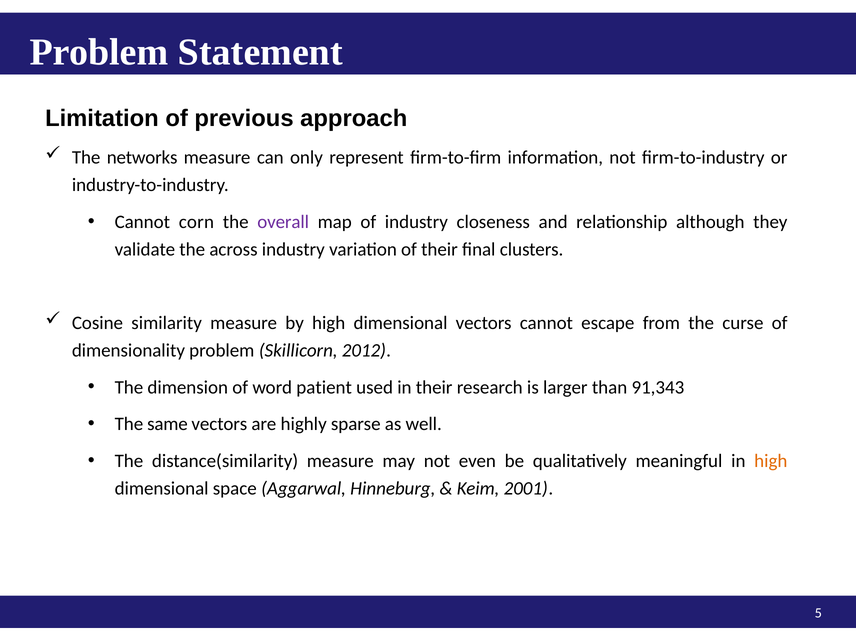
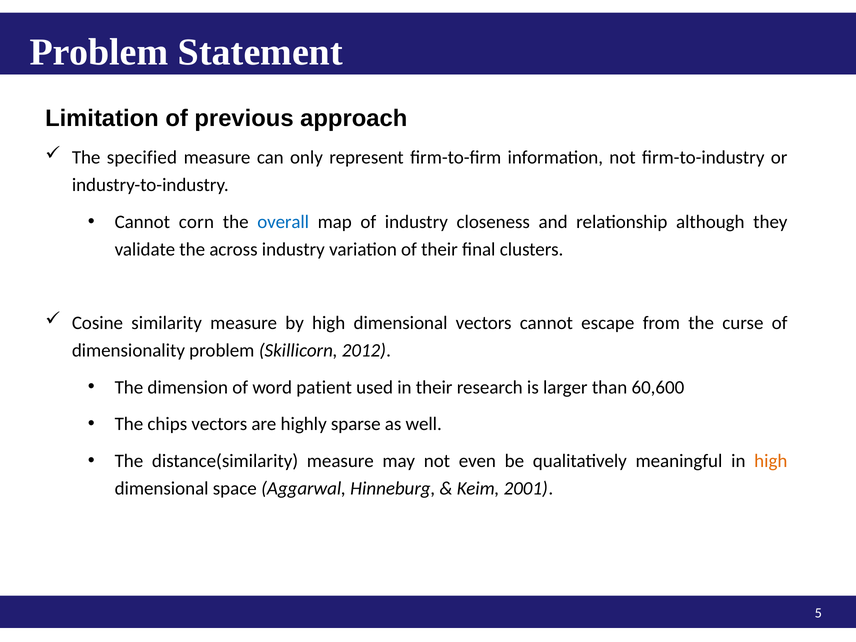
networks: networks -> specified (142, 158)
overall colour: purple -> blue (283, 222)
91,343: 91,343 -> 60,600 (658, 387)
same: same -> chips (167, 424)
